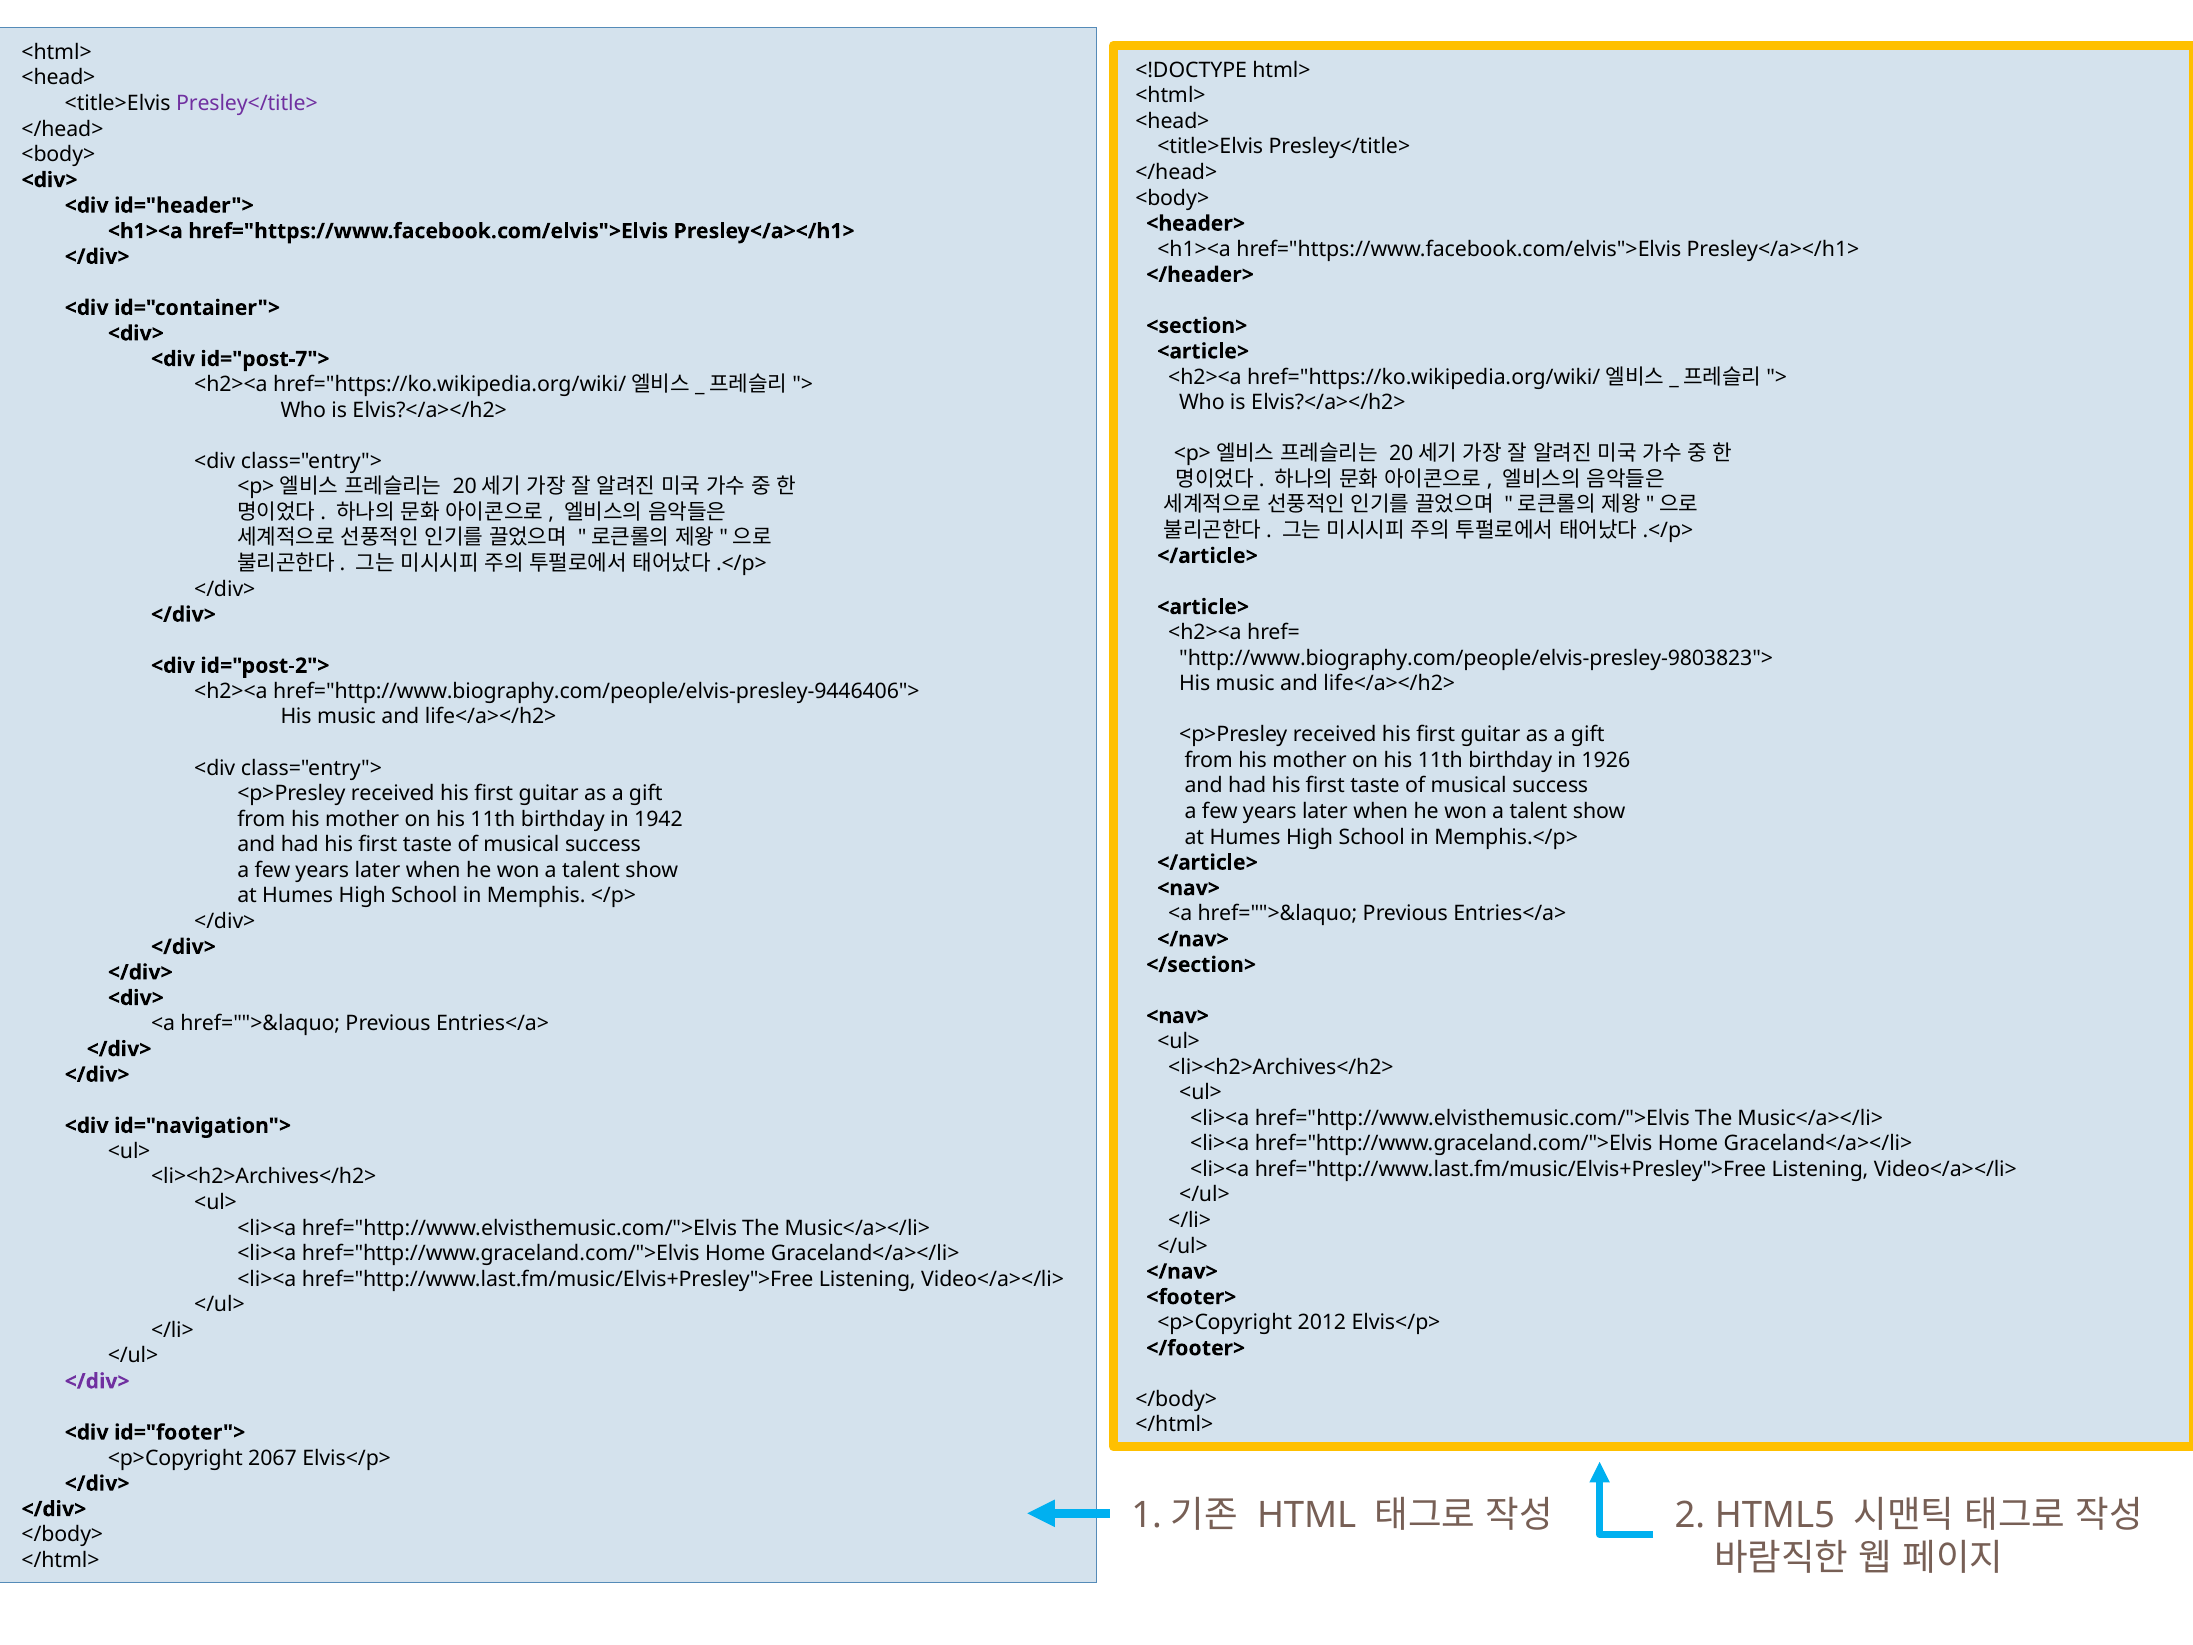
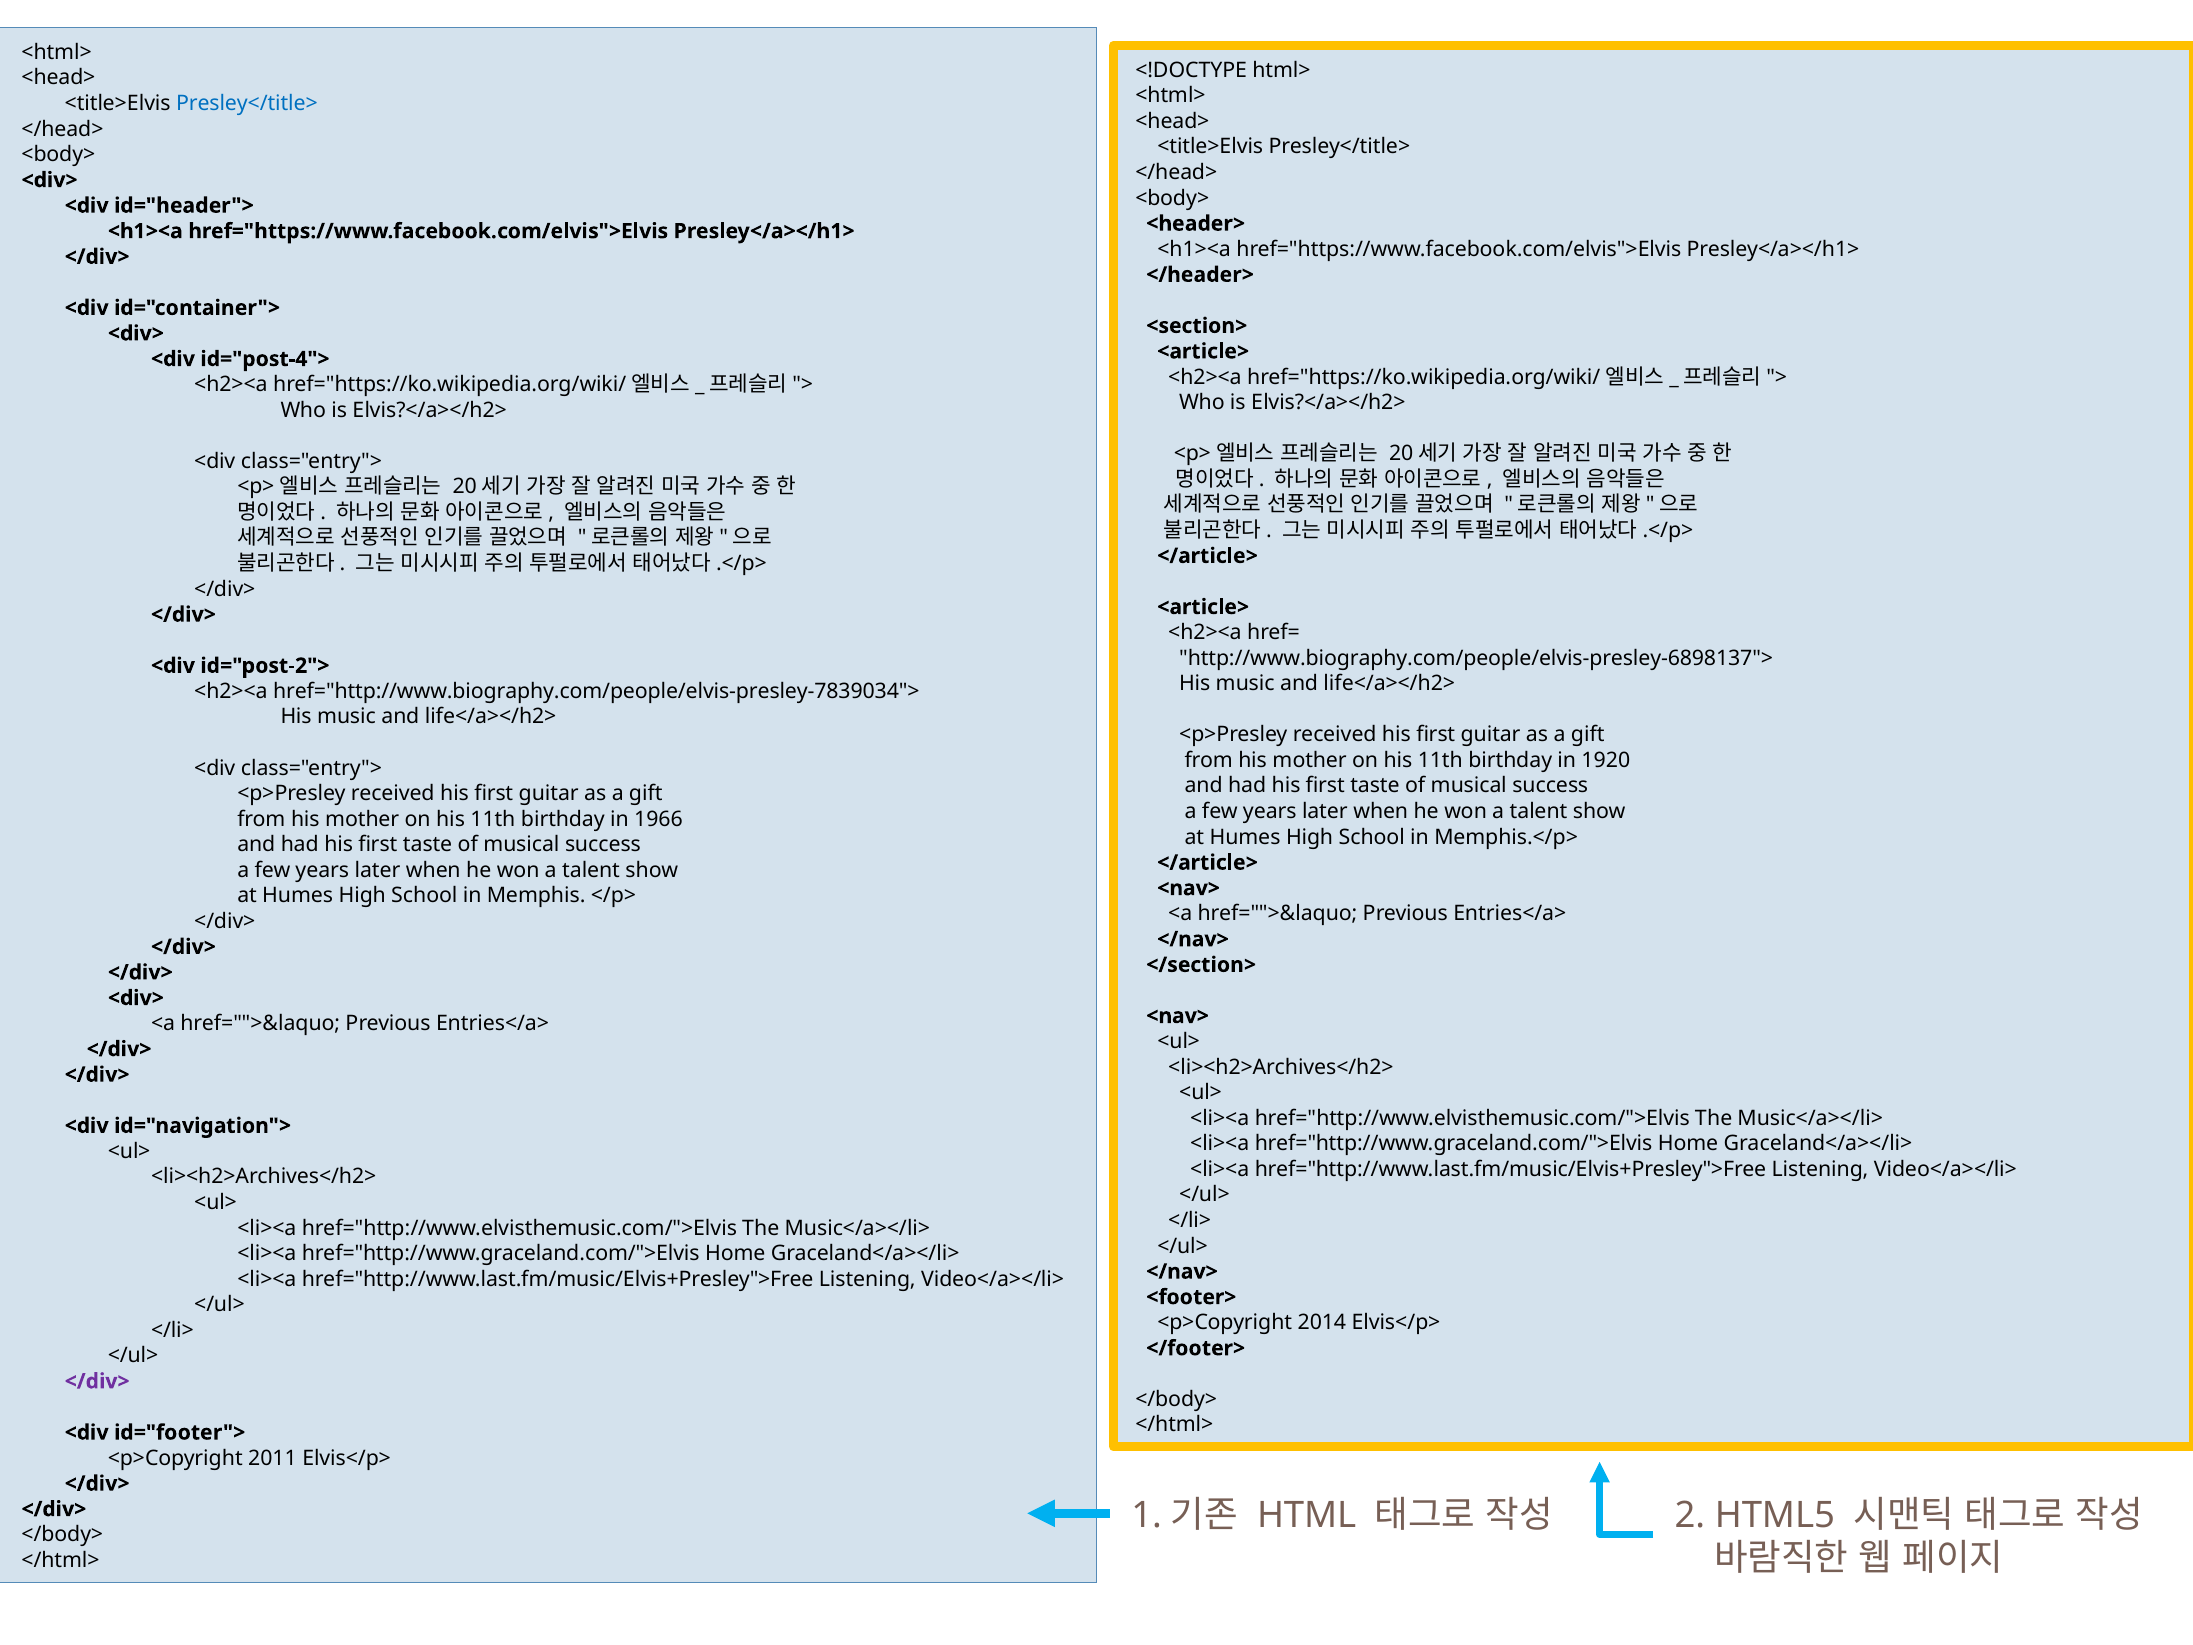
Presley</title> colour: purple -> blue (247, 103)
id="post-7">: id="post-7"> -> id="post-4"> (265, 359)
http://www.biography.com/people/elvis-presley-9803823">: http://www.biography.com/people/elvis-presley-9803823"> -> http://www.biography.com/people/elvis-presley-6898137"> (1476, 658)
href="http://www.biography.com/people/elvis-presley-9446406">: href="http://www.biography.com/people/elvis-presley-9446406"> -> href="http://www.biography.com/people/elvis-presley-7839034"> (596, 691)
1926: 1926 -> 1920 (1606, 760)
1942: 1942 -> 1966 (658, 819)
2012: 2012 -> 2014 (1322, 1322)
2067: 2067 -> 2011 (272, 1458)
